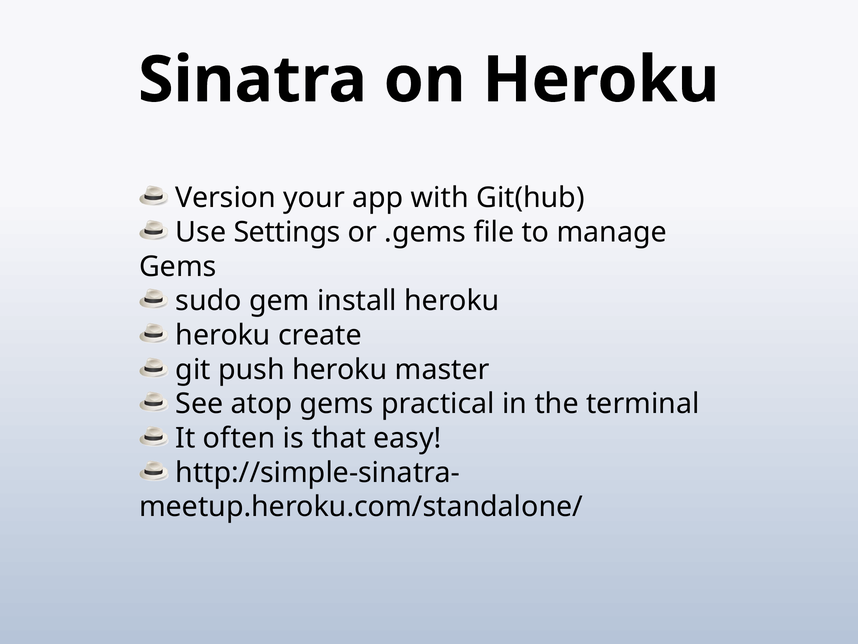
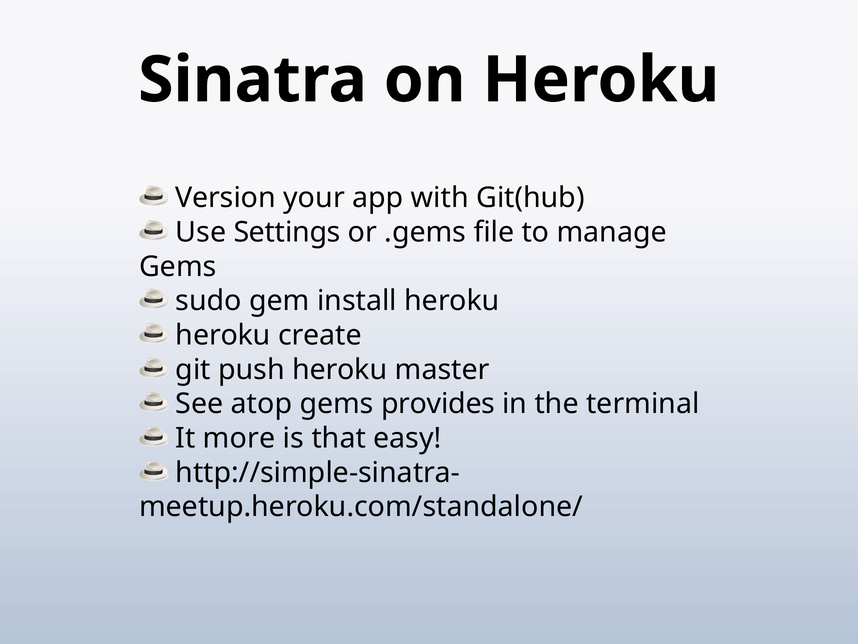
practical: practical -> provides (438, 404)
often: often -> more (239, 438)
